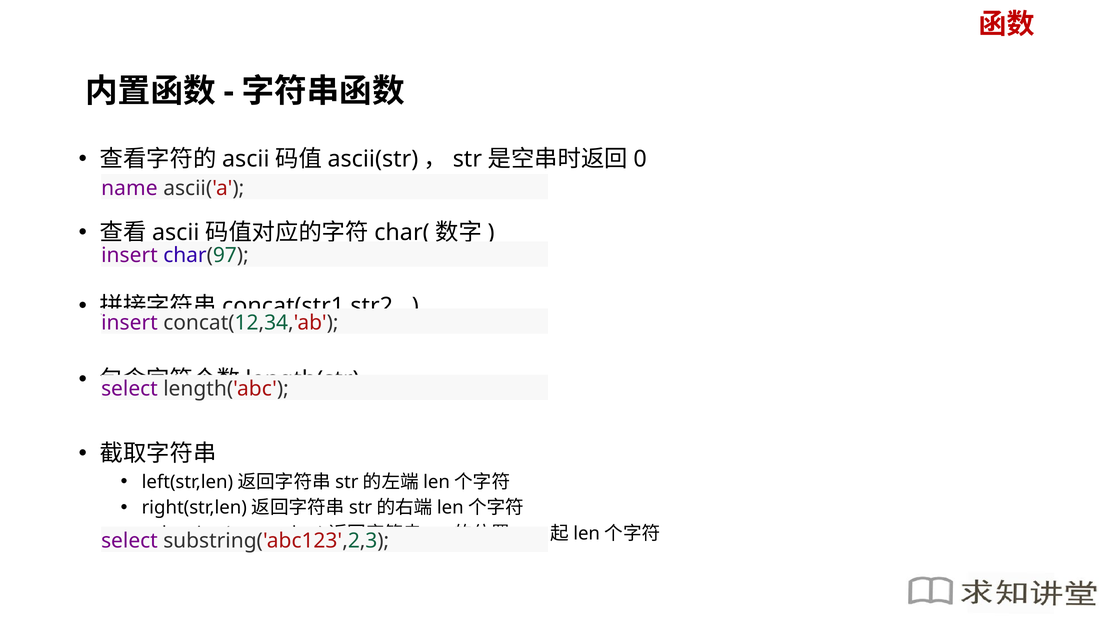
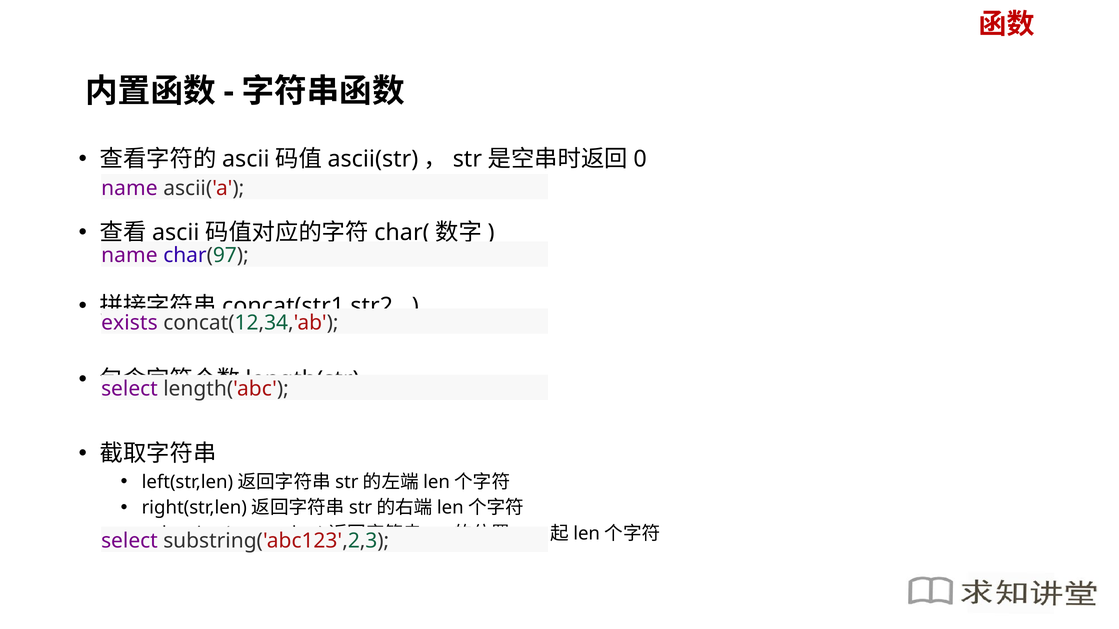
insert: insert -> name (129, 256)
insert: insert -> exists (129, 323)
